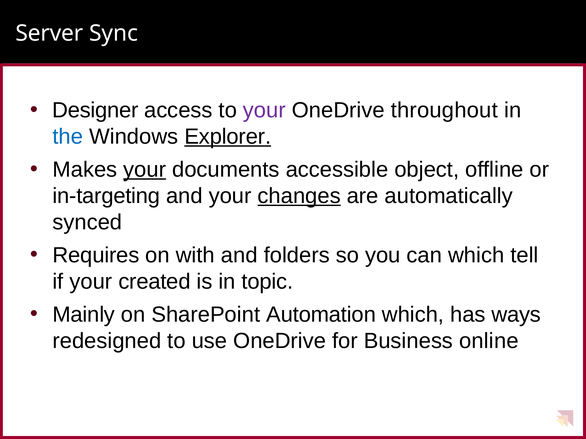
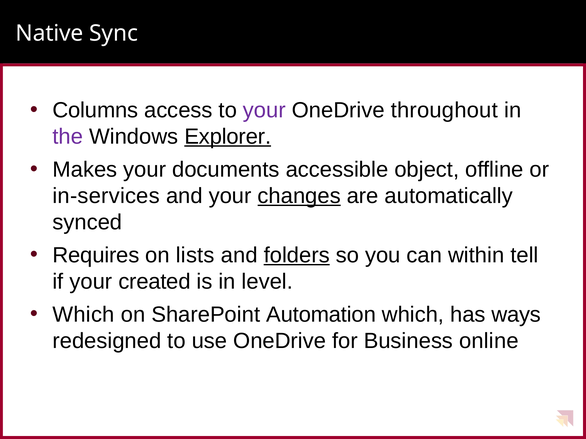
Server: Server -> Native (50, 33)
Designer: Designer -> Columns (95, 110)
the colour: blue -> purple (68, 137)
your underline: present -> none (145, 170)
in-targeting: in-targeting -> in-services (106, 196)
with: with -> lists (195, 255)
folders underline: none -> present (297, 255)
can which: which -> within (476, 255)
topic: topic -> level (267, 282)
Mainly: Mainly -> Which (84, 315)
